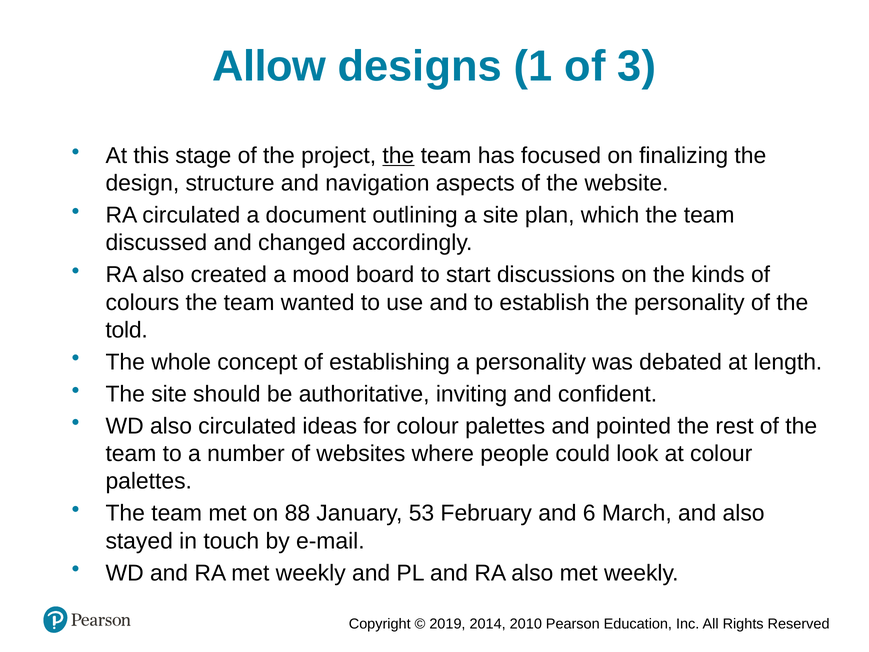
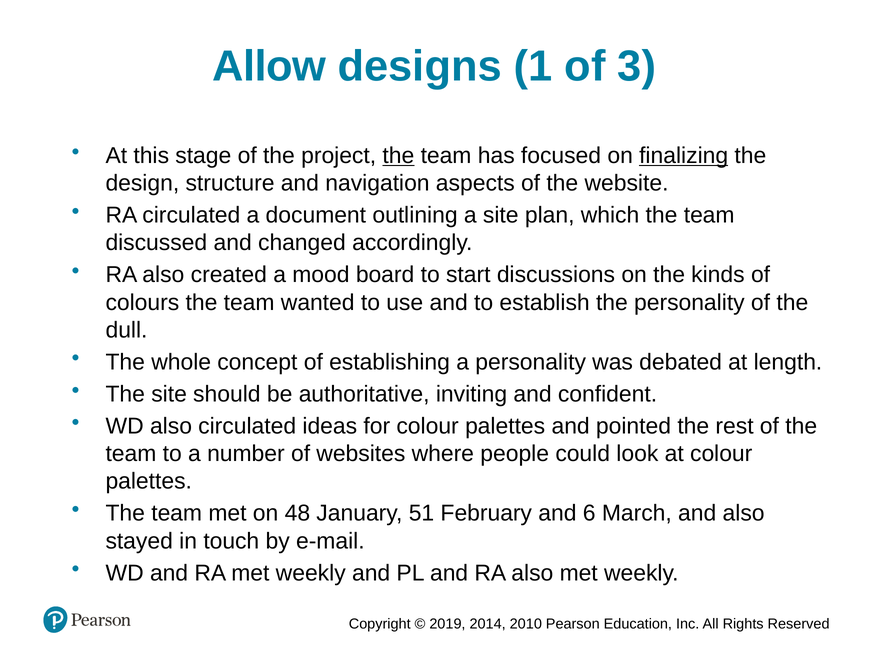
finalizing underline: none -> present (684, 156)
told: told -> dull (126, 330)
88: 88 -> 48 (297, 513)
53: 53 -> 51 (422, 513)
